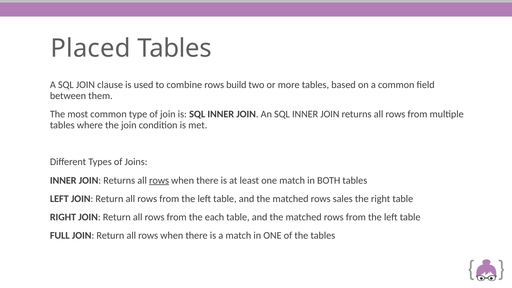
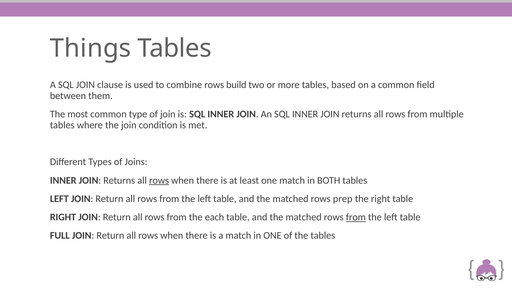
Placed: Placed -> Things (91, 48)
sales: sales -> prep (343, 199)
from underline: none -> present (356, 217)
